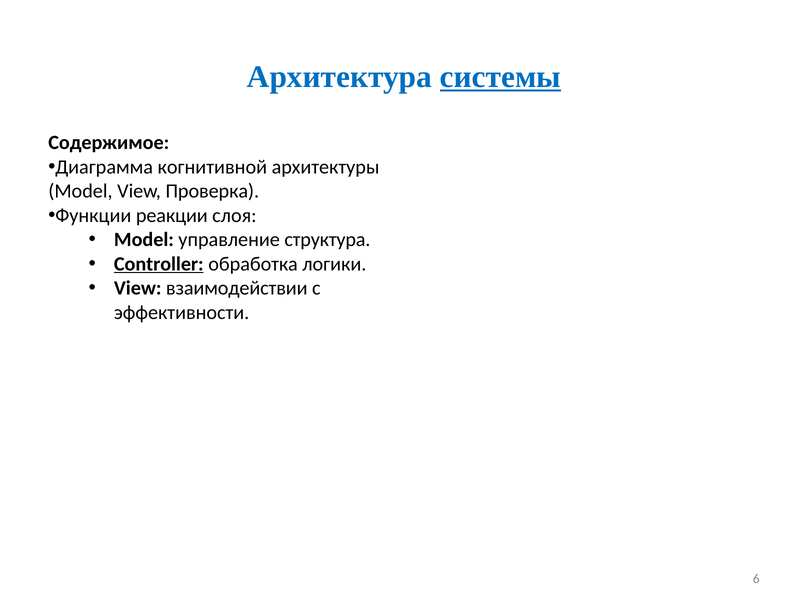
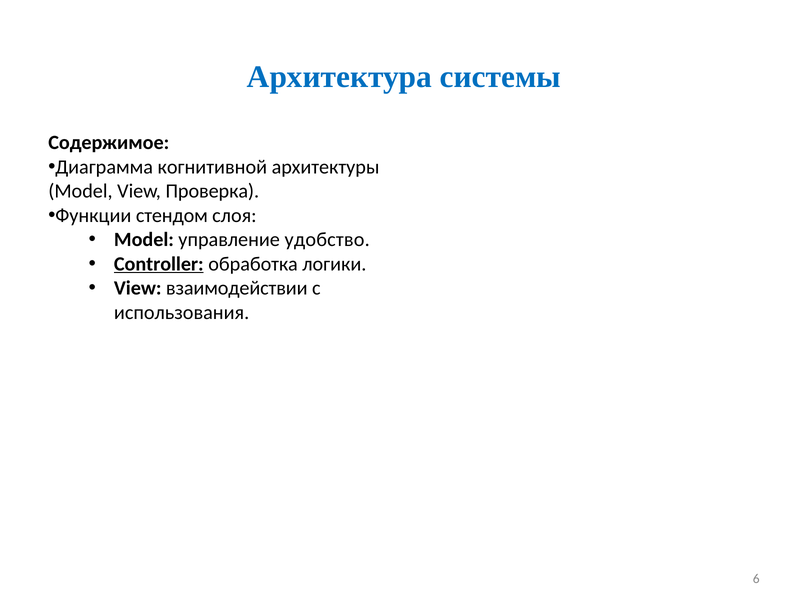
системы underline: present -> none (500, 77)
реакции: реакции -> стендом (172, 215)
структура: структура -> удобство (327, 240)
эффективности: эффективности -> использования (182, 312)
